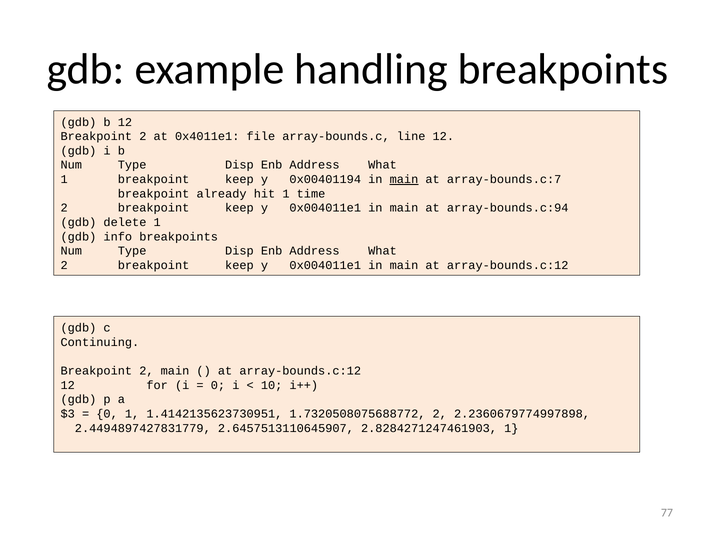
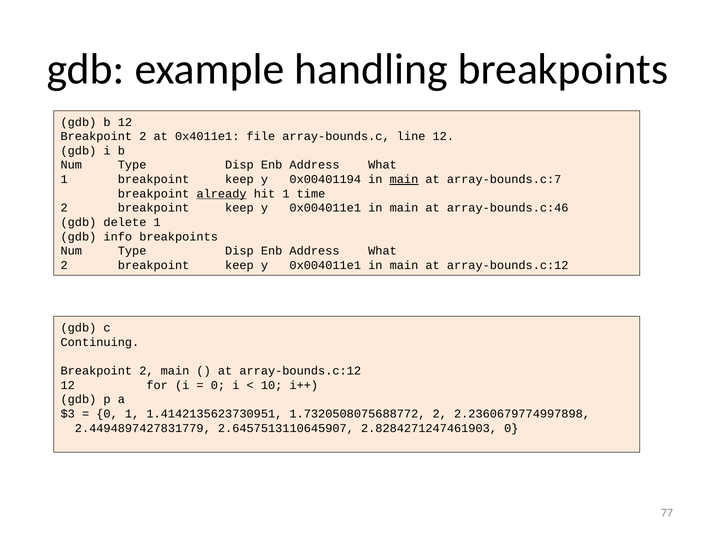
already underline: none -> present (222, 194)
array-bounds.c:94: array-bounds.c:94 -> array-bounds.c:46 (508, 208)
2.8284271247461903 1: 1 -> 0 (511, 428)
